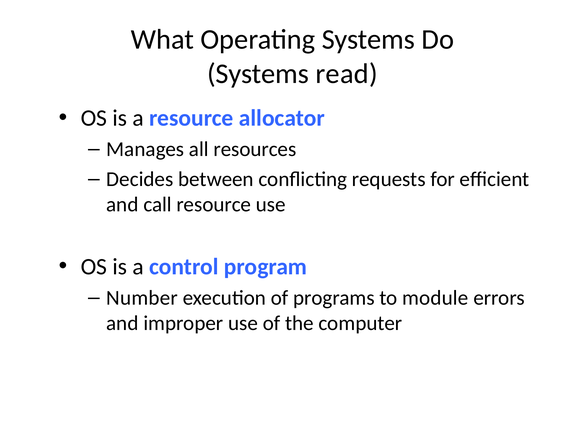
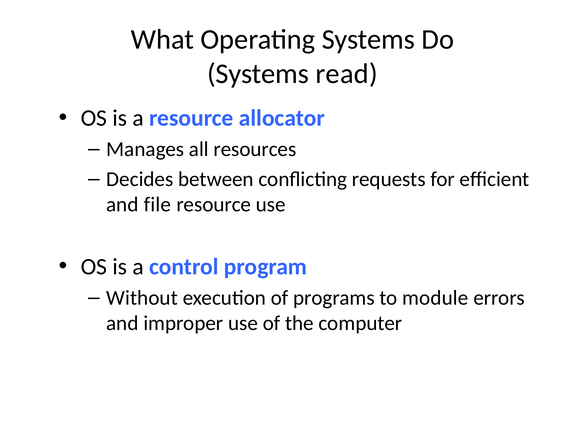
call: call -> file (157, 204)
Number: Number -> Without (142, 298)
